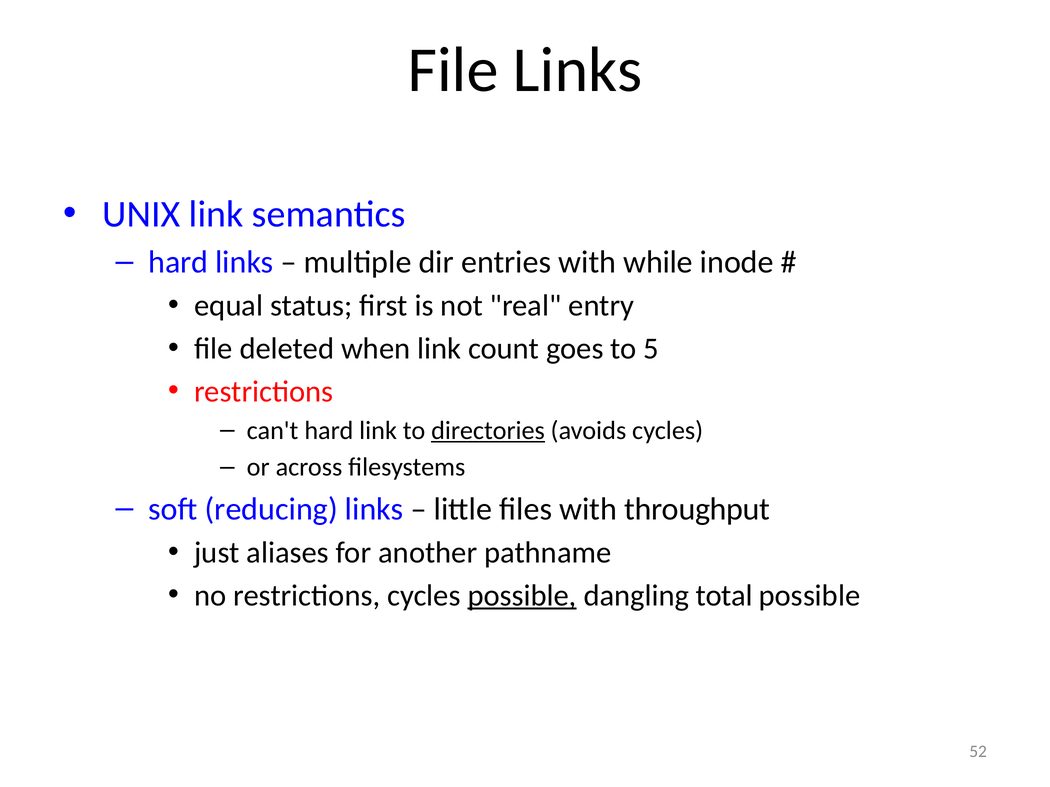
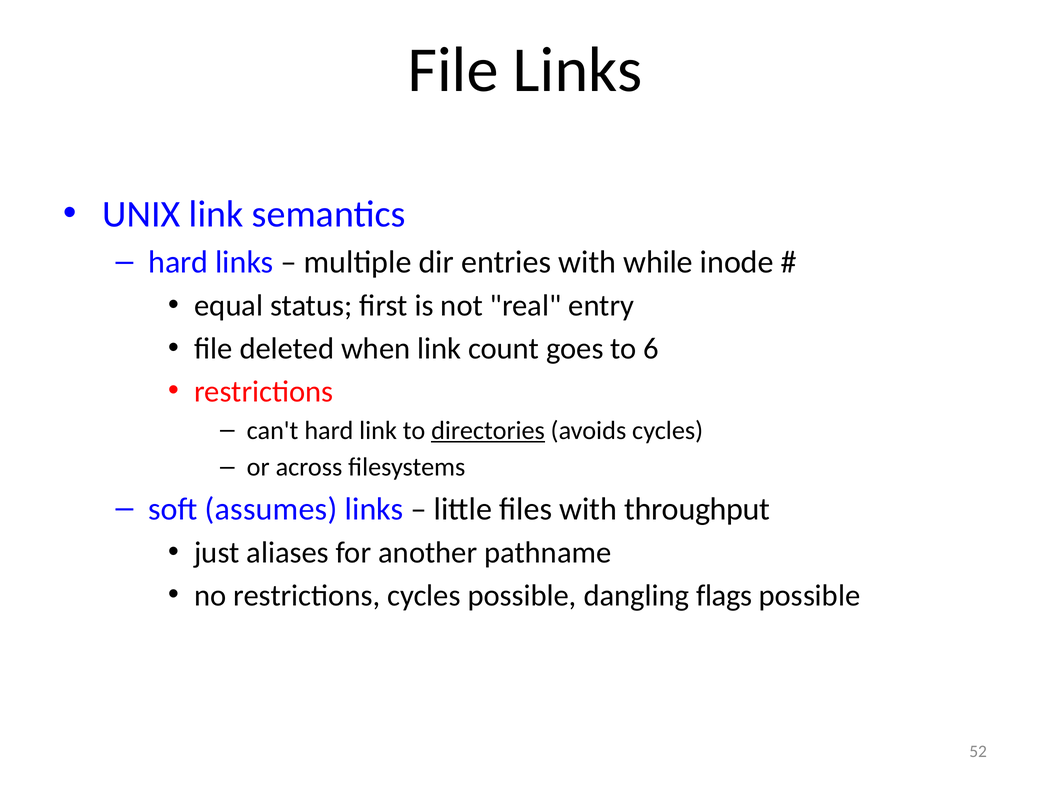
5: 5 -> 6 (651, 349)
reducing: reducing -> assumes (271, 509)
possible underline: present -> none (522, 596)
total: total -> flags (724, 596)
